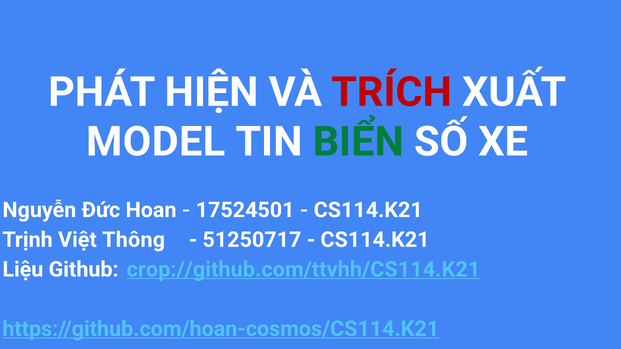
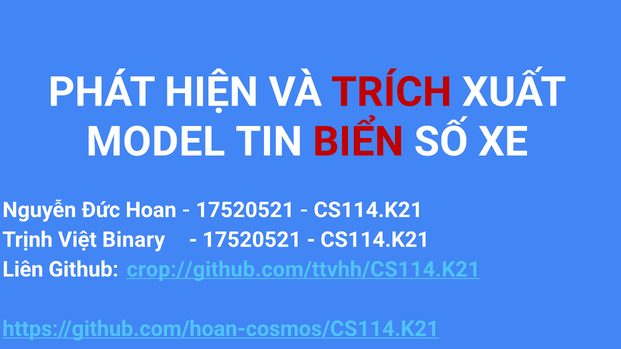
BIỂN colour: green -> red (358, 142)
17524501: 17524501 -> 17520521 (245, 210)
Thông: Thông -> Binary (134, 240)
51250717: 51250717 -> 17520521 (252, 240)
Liệu: Liệu -> Liên (23, 270)
